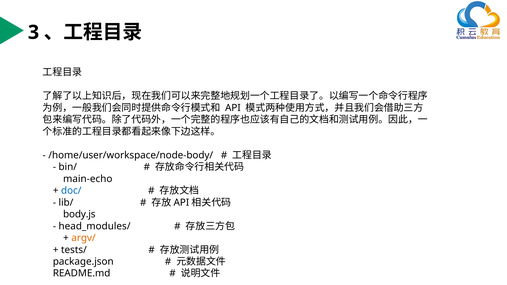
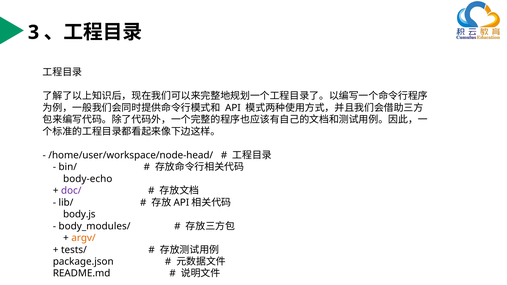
/home/user/workspace/node-body/: /home/user/workspace/node-body/ -> /home/user/workspace/node-head/ (131, 155)
main-echo: main-echo -> body-echo (88, 179)
doc/ colour: blue -> purple (71, 191)
head_modules/: head_modules/ -> body_modules/ (95, 226)
